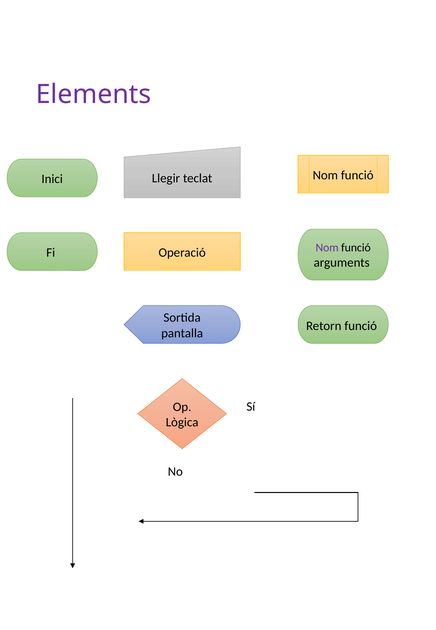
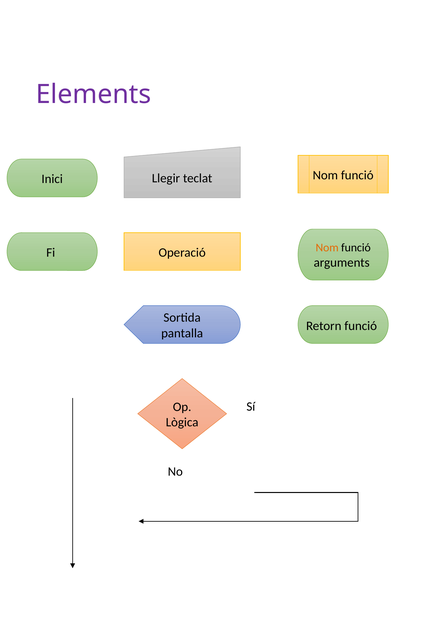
Nom colour: purple -> orange (327, 248)
